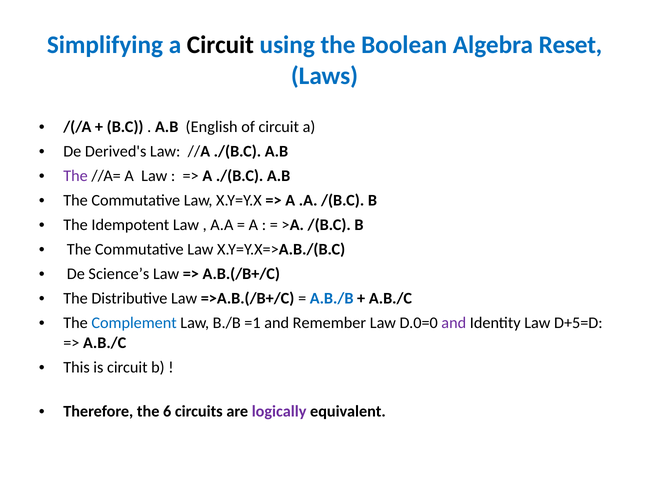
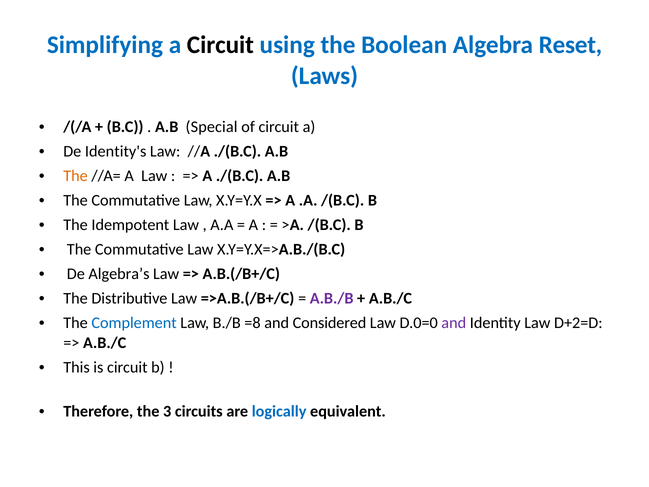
English: English -> Special (212, 127)
Derived's: Derived's -> Identity's (116, 151)
The colour: purple -> orange (76, 176)
Science’s: Science’s -> Algebra’s (119, 274)
A.B./B colour: blue -> purple (332, 298)
=1: =1 -> =8 (252, 323)
Remember: Remember -> Considered (329, 323)
D+5=D: D+5=D -> D+2=D (578, 323)
6: 6 -> 3 (167, 411)
logically colour: purple -> blue (279, 411)
